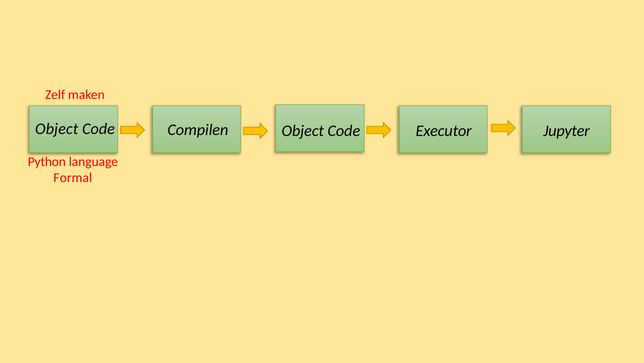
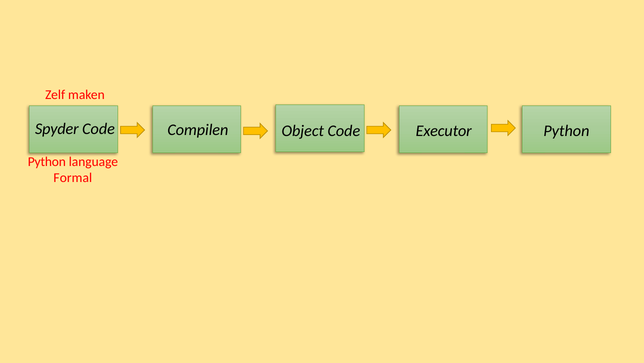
Object: Object -> Spyder (57, 129)
Executor Jupyter: Jupyter -> Python (566, 130)
